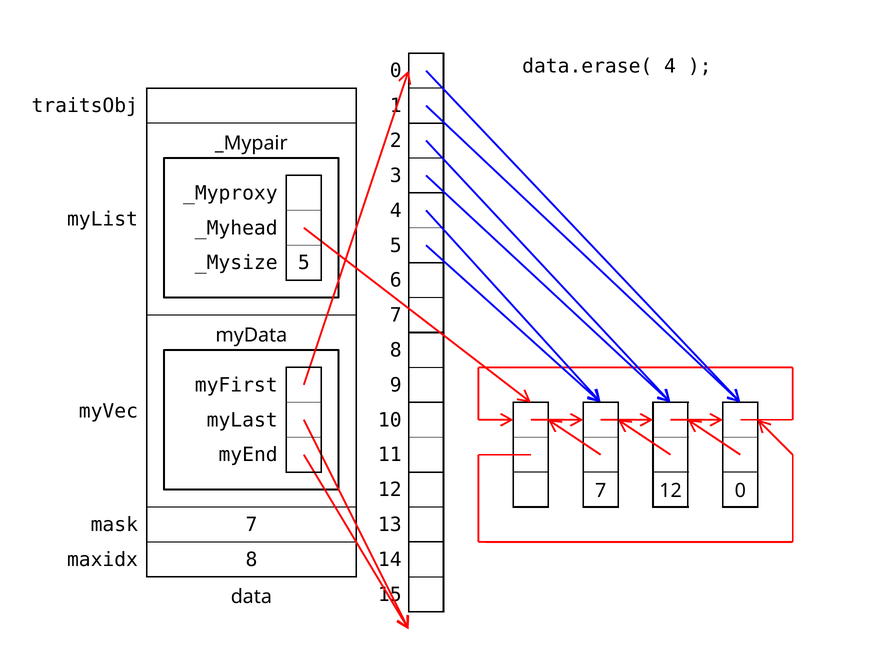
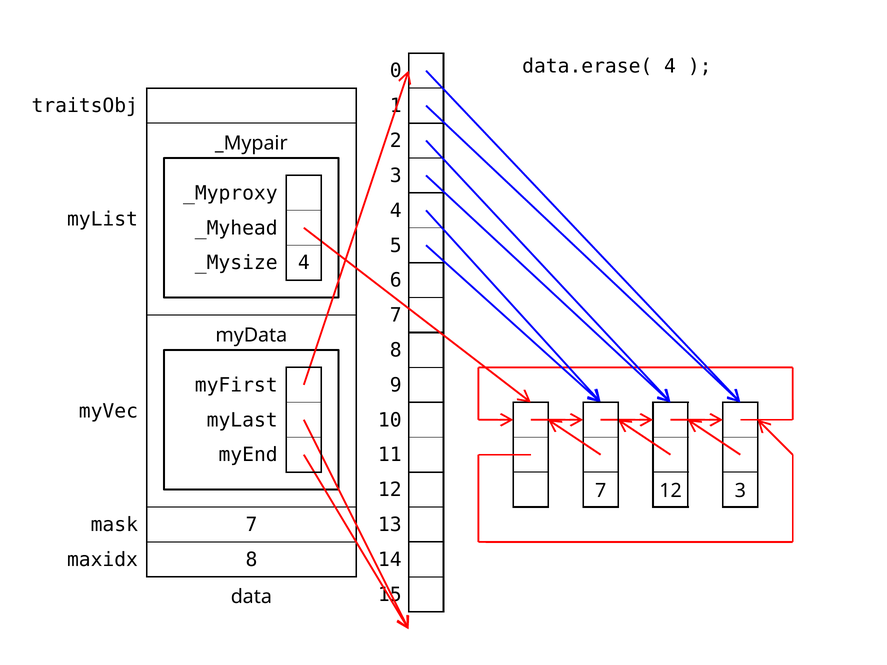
5: 5 -> 4 (304, 263)
12 0: 0 -> 3 (740, 491)
